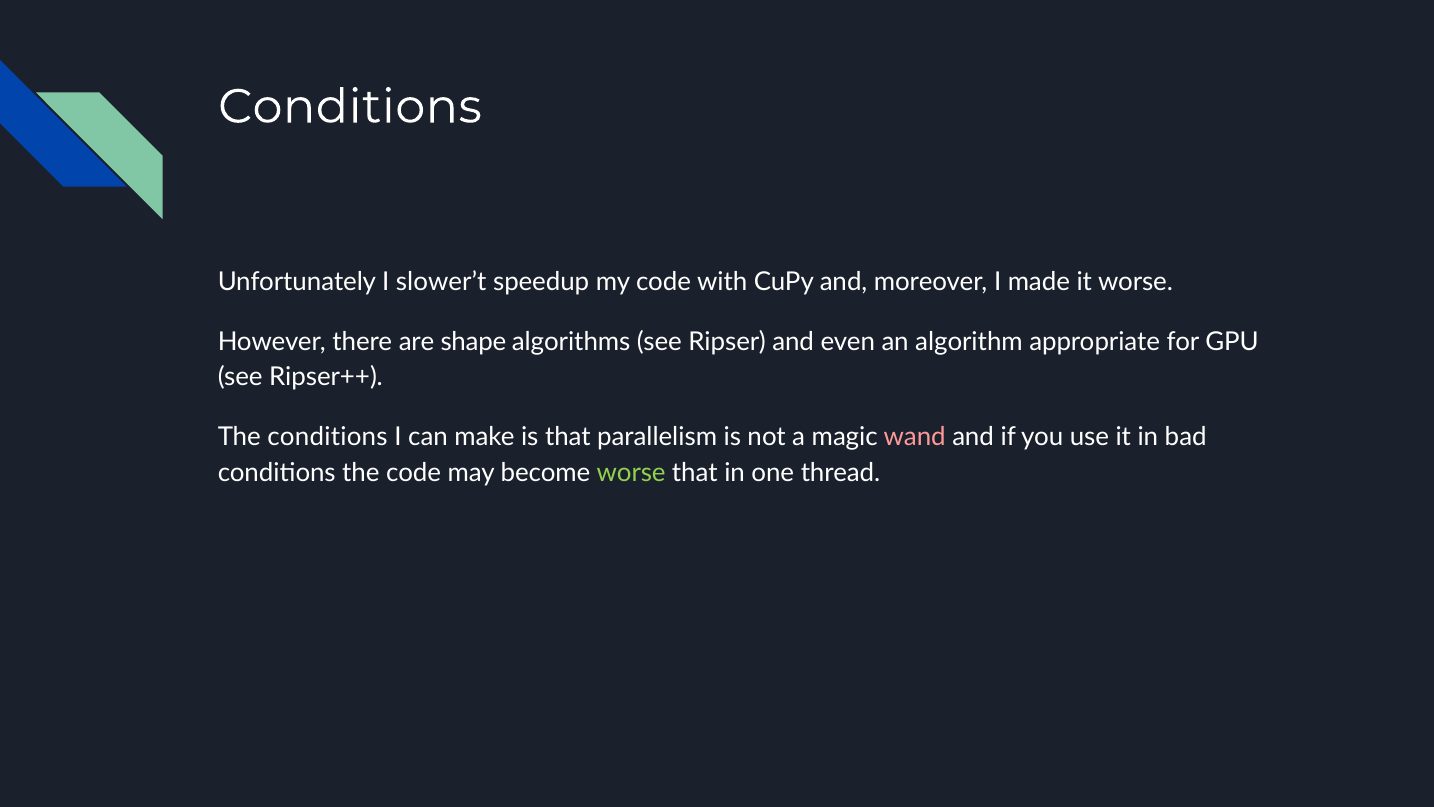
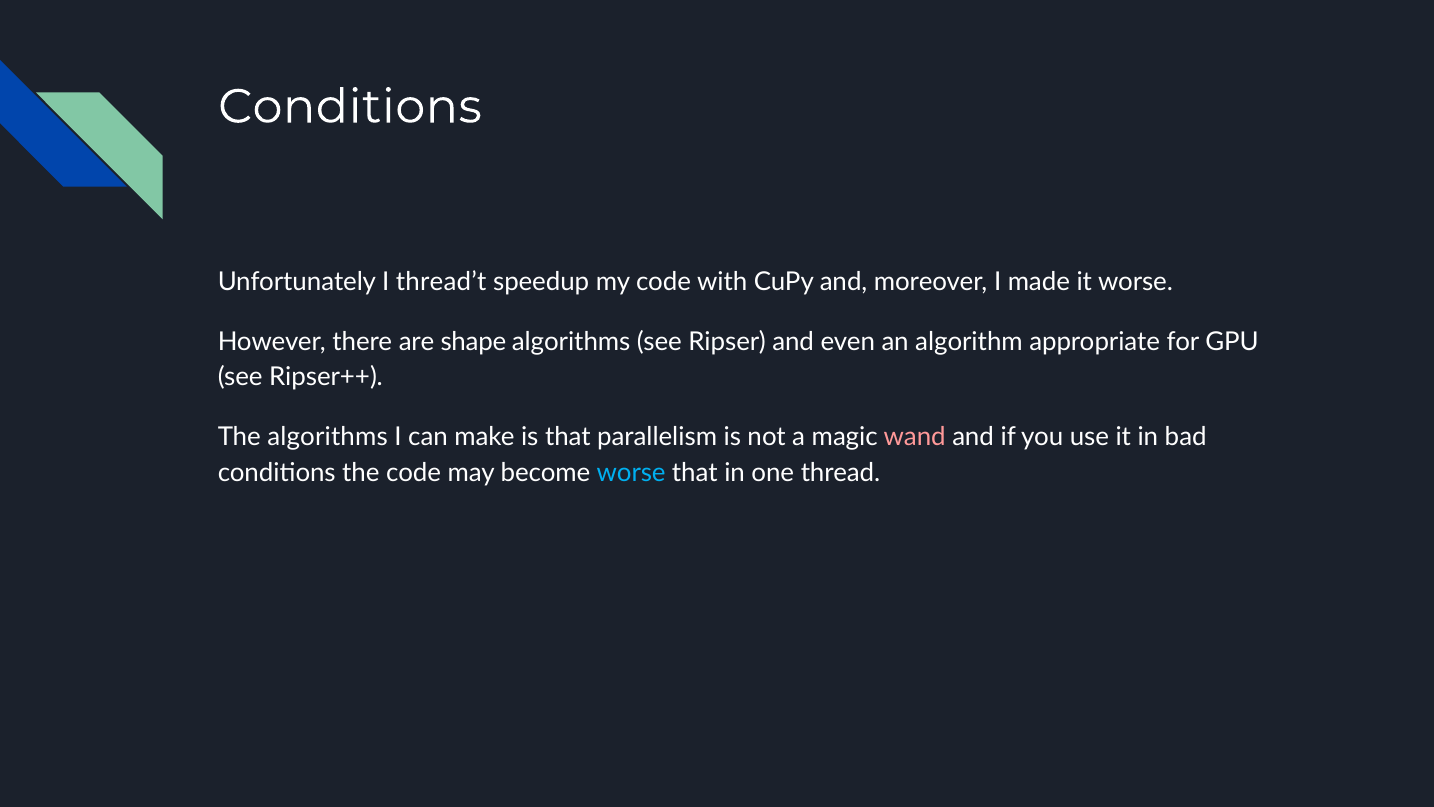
slower’t: slower’t -> thread’t (441, 282)
The conditions: conditions -> algorithms (328, 437)
worse colour: light green -> light blue (631, 472)
